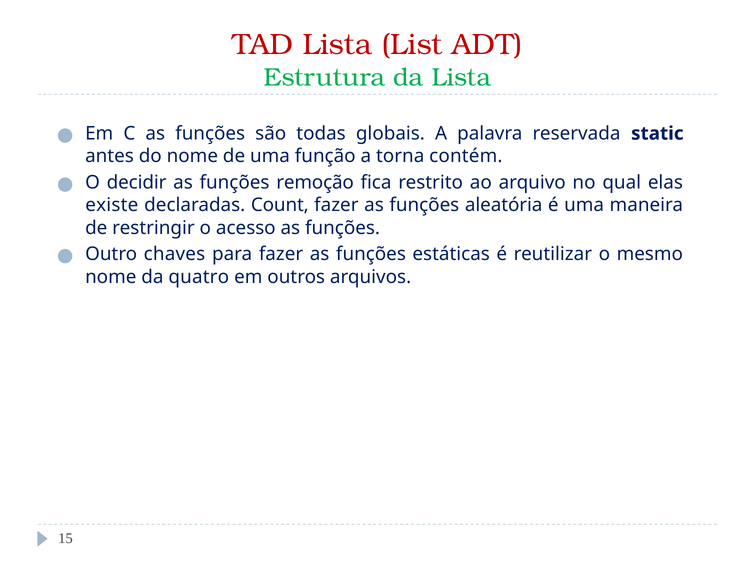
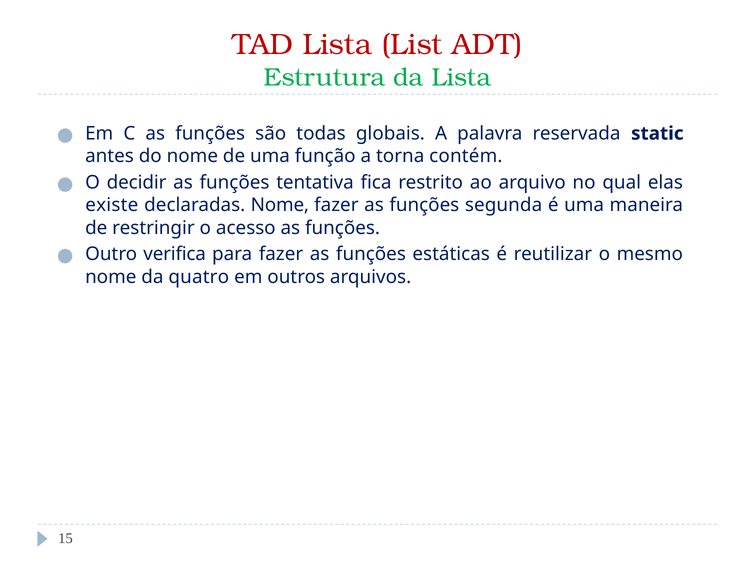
remoção: remoção -> tentativa (315, 183)
declaradas Count: Count -> Nome (280, 205)
aleatória: aleatória -> segunda (504, 205)
chaves: chaves -> verifica (175, 254)
